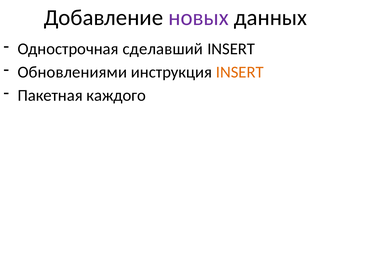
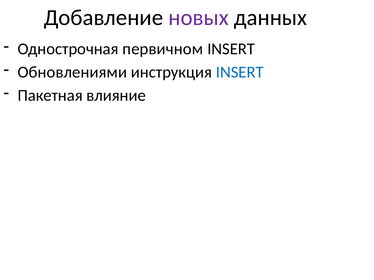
сделавший: сделавший -> первичном (163, 49)
INSERT colour: orange -> blue (240, 72)
каждого: каждого -> влияние (116, 96)
